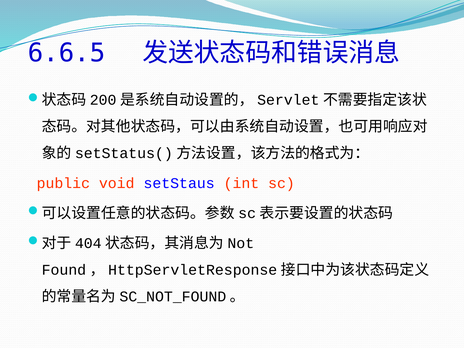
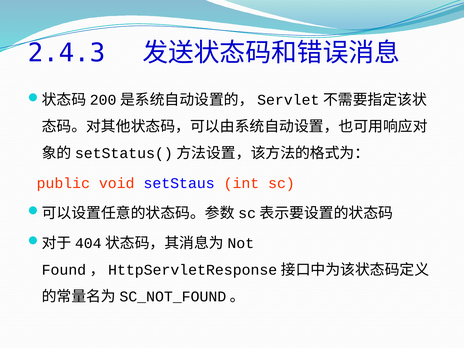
6.6.5: 6.6.5 -> 2.4.3 (66, 53)
